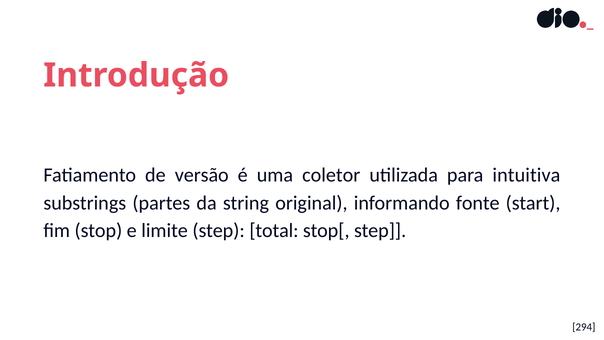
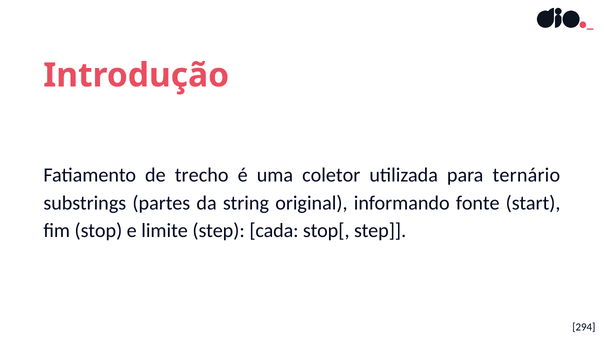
versão: versão -> trecho (202, 175)
intuitiva: intuitiva -> ternário (526, 175)
total: total -> cada (274, 231)
